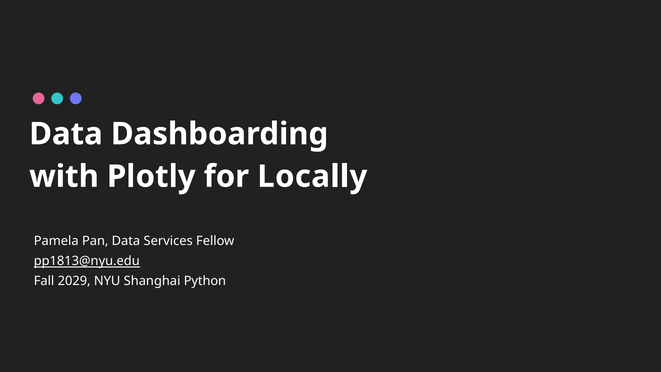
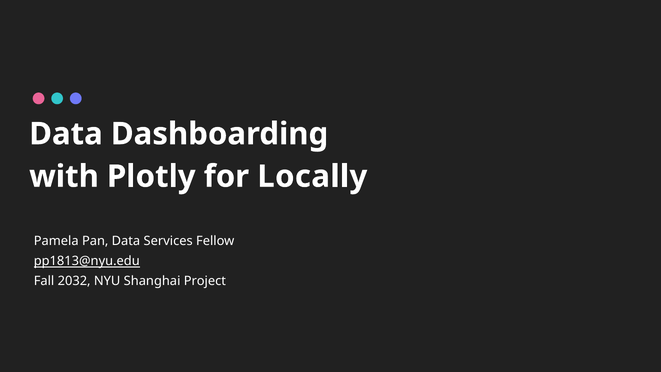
2029: 2029 -> 2032 (74, 281)
Python: Python -> Project (205, 281)
